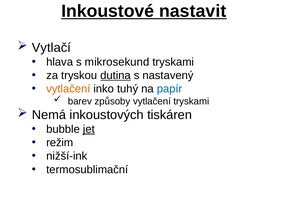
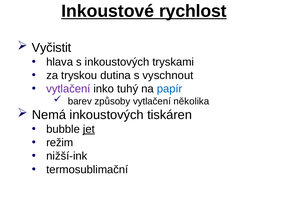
nastavit: nastavit -> rychlost (193, 11)
Vytlačí: Vytlačí -> Vyčistit (52, 48)
s mikrosekund: mikrosekund -> inkoustových (117, 62)
dutina underline: present -> none (116, 75)
nastavený: nastavený -> vyschnout (168, 75)
vytlačení colour: orange -> purple (68, 89)
vytlačení tryskami: tryskami -> několika (191, 101)
